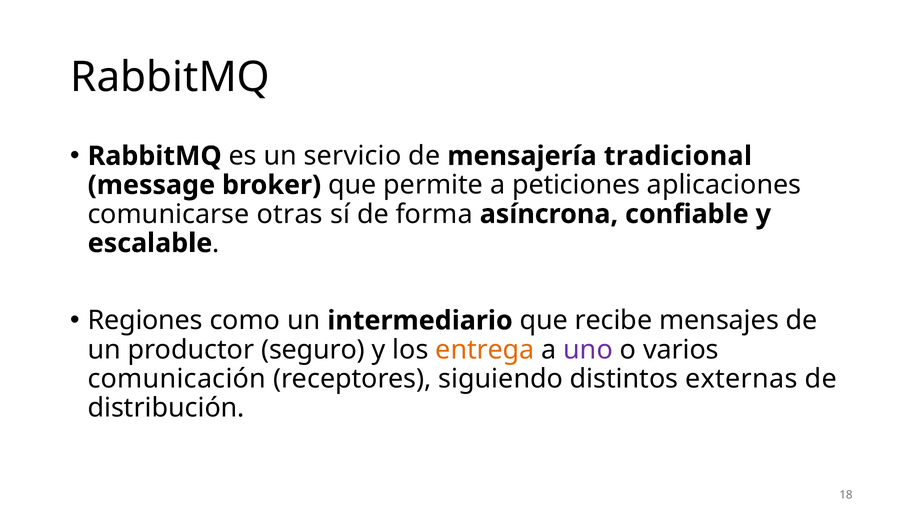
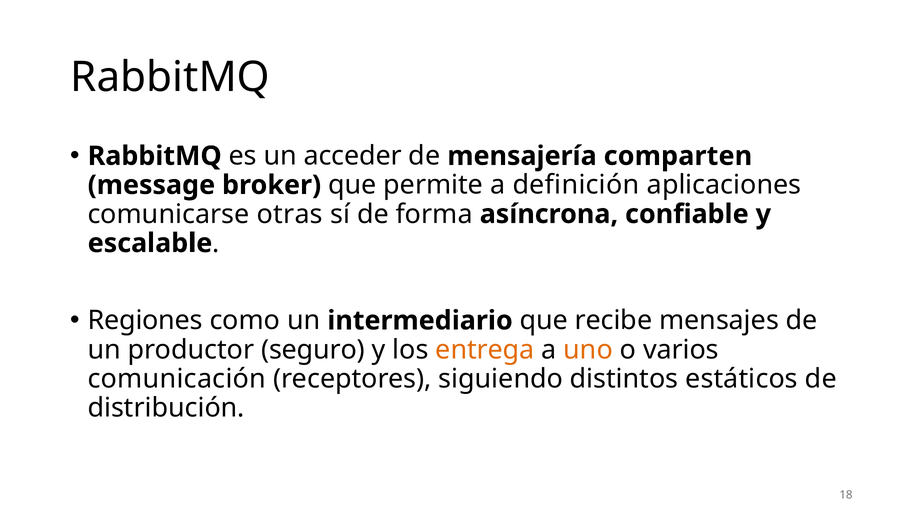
servicio: servicio -> acceder (353, 156)
tradicional: tradicional -> comparten (678, 156)
peticiones: peticiones -> definición (576, 185)
uno colour: purple -> orange (588, 350)
externas: externas -> estáticos (742, 379)
